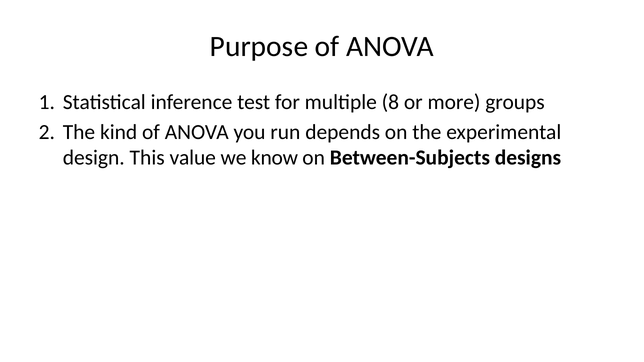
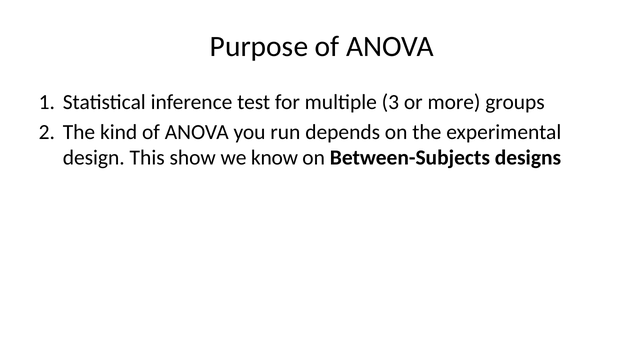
8: 8 -> 3 (390, 102)
value: value -> show (193, 158)
